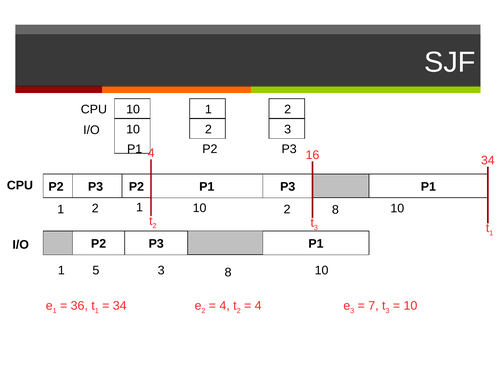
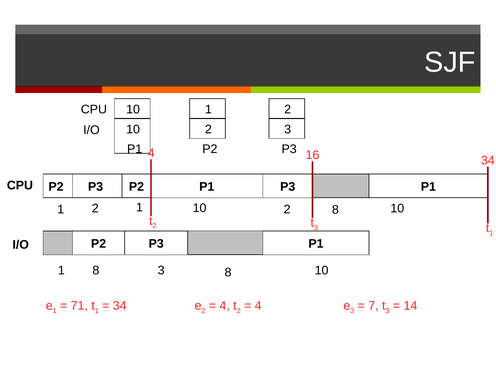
1 5: 5 -> 8 (96, 270)
36: 36 -> 71 (79, 306)
10: 10 -> 14 (410, 306)
